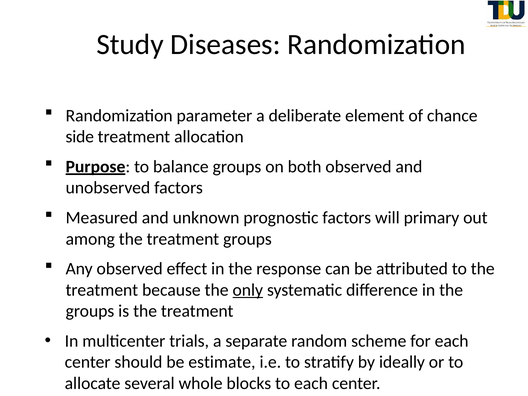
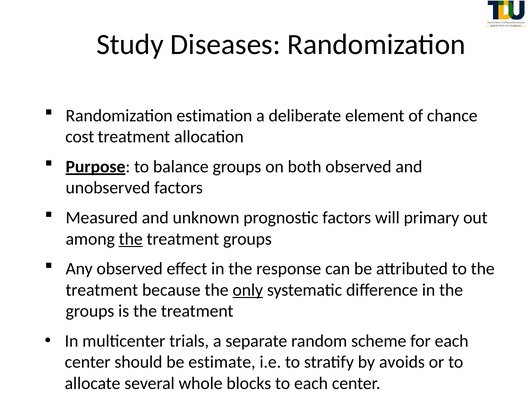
parameter: parameter -> estimation (214, 116)
side: side -> cost (80, 137)
the underline: none -> present (131, 239)
ideally: ideally -> avoids (402, 362)
